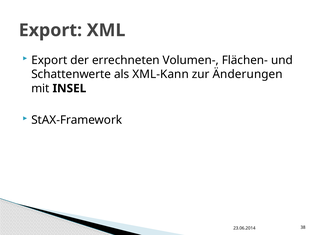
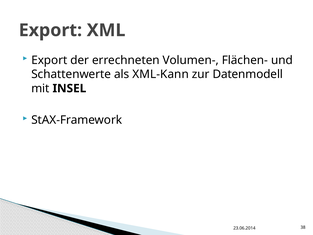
Änderungen: Änderungen -> Datenmodell (248, 74)
